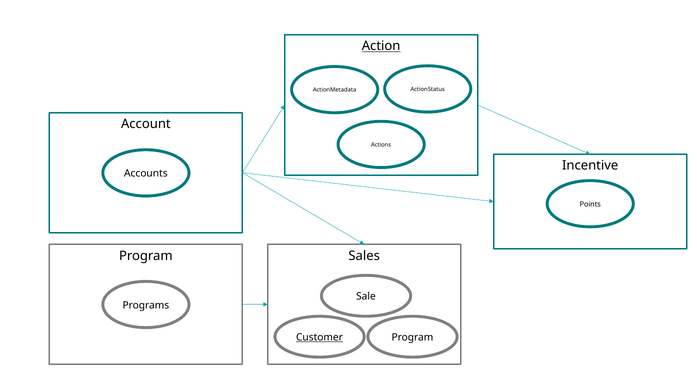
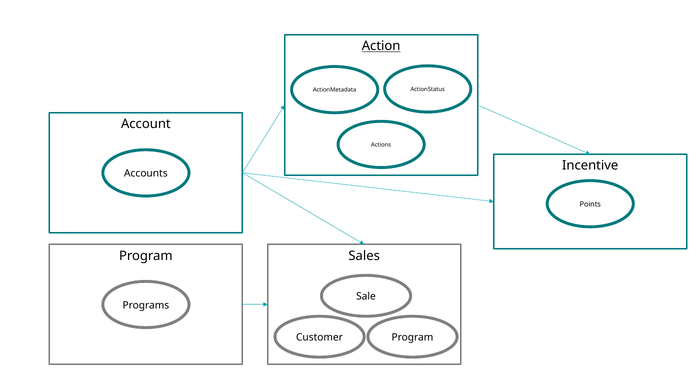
Customer underline: present -> none (319, 337)
